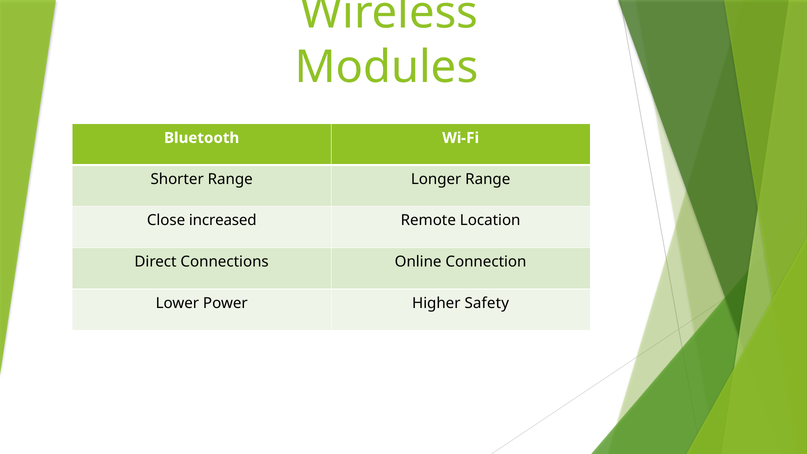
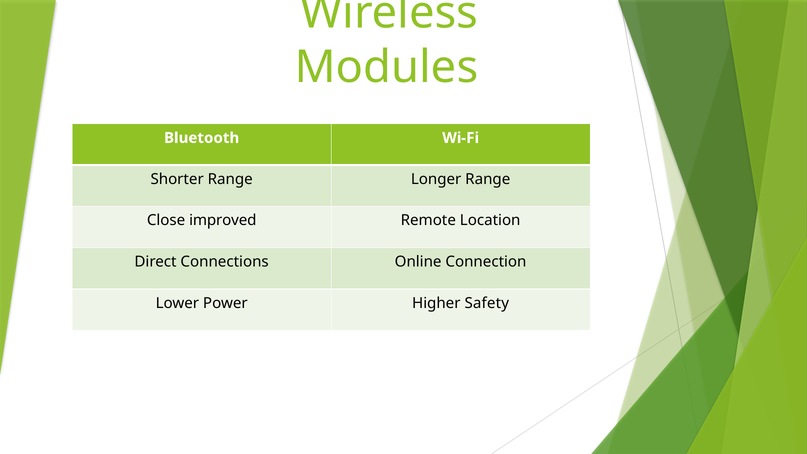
increased: increased -> improved (223, 220)
